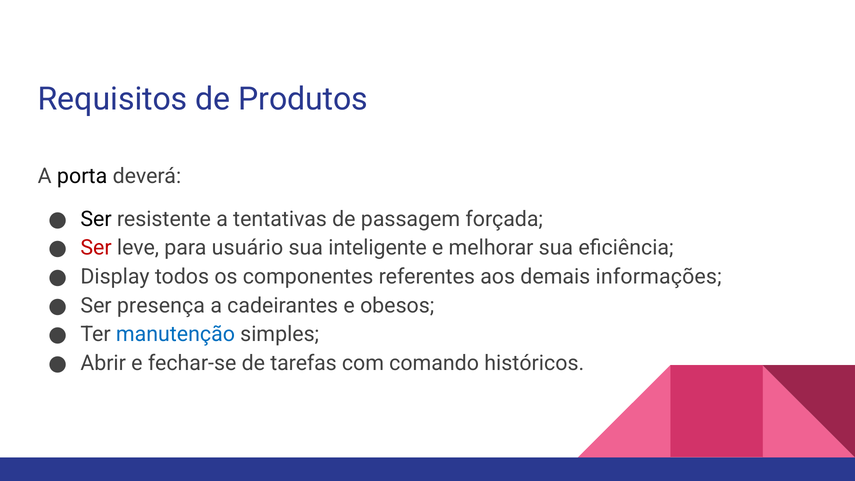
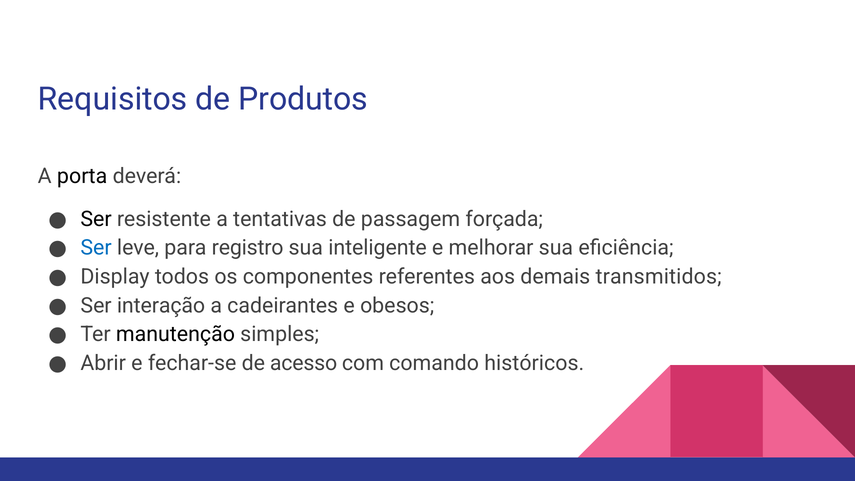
Ser colour: red -> blue (96, 248)
usuário: usuário -> registro (248, 248)
informações: informações -> transmitidos (659, 277)
presença: presença -> interação (161, 305)
manutenção colour: blue -> black (175, 334)
tarefas: tarefas -> acesso (304, 363)
